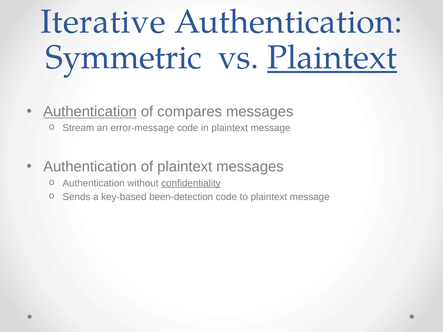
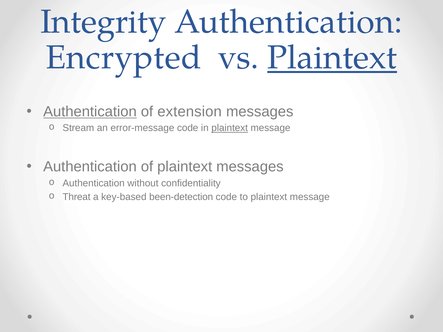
Iterative: Iterative -> Integrity (103, 22)
Symmetric: Symmetric -> Encrypted (124, 58)
compares: compares -> extension (190, 112)
plaintext underline: none -> present (230, 128)
confidentiality underline: present -> none (191, 183)
Sends: Sends -> Threat (77, 197)
